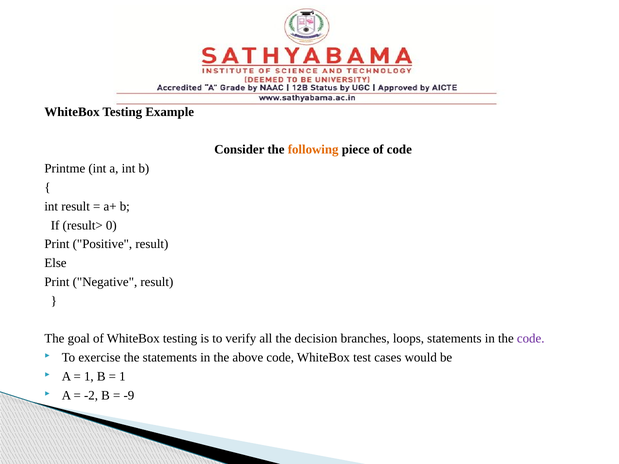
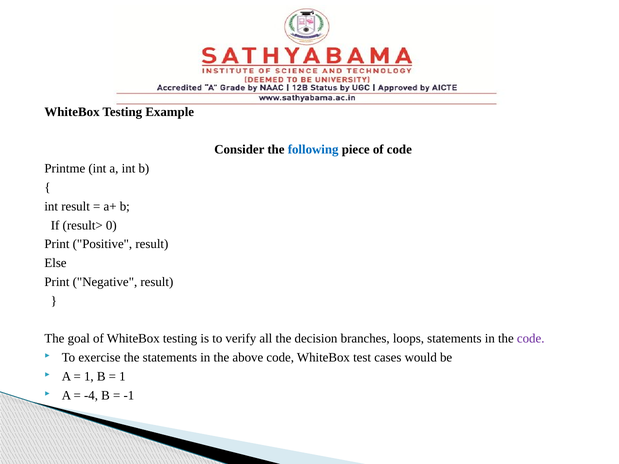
following colour: orange -> blue (313, 150)
-2: -2 -> -4 (91, 396)
-9: -9 -> -1 (129, 396)
